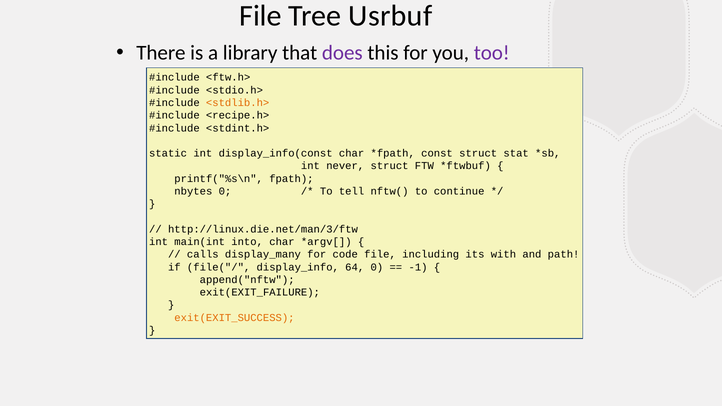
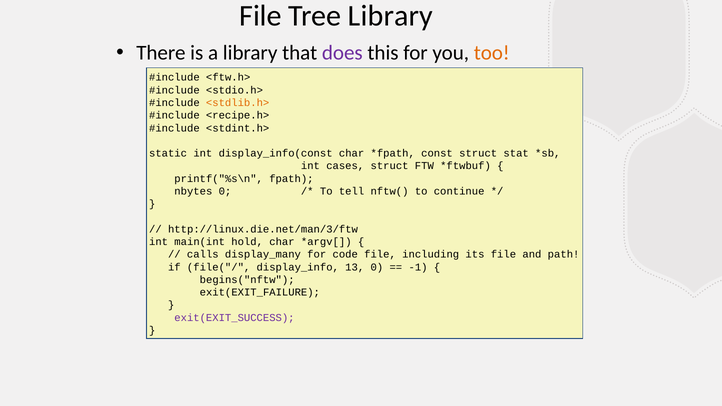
Tree Usrbuf: Usrbuf -> Library (390, 16)
too colour: purple -> orange (492, 53)
never: never -> cases (345, 166)
into: into -> hold (247, 242)
its with: with -> file (503, 255)
64: 64 -> 13 (355, 267)
append("nftw: append("nftw -> begins("nftw (247, 280)
exit(EXIT_SUCCESS colour: orange -> purple (234, 318)
